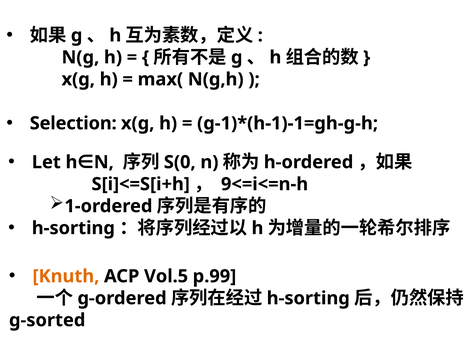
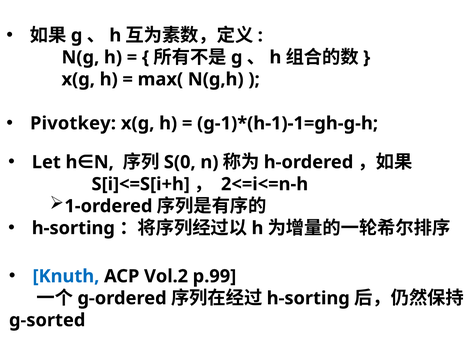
Selection: Selection -> Pivotkey (73, 123)
9<=i<=n-h: 9<=i<=n-h -> 2<=i<=n-h (265, 184)
Knuth colour: orange -> blue (66, 276)
Vol.5: Vol.5 -> Vol.2 (166, 276)
